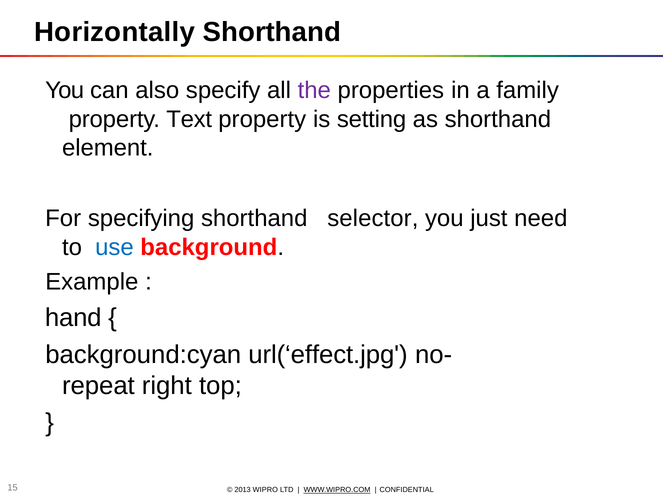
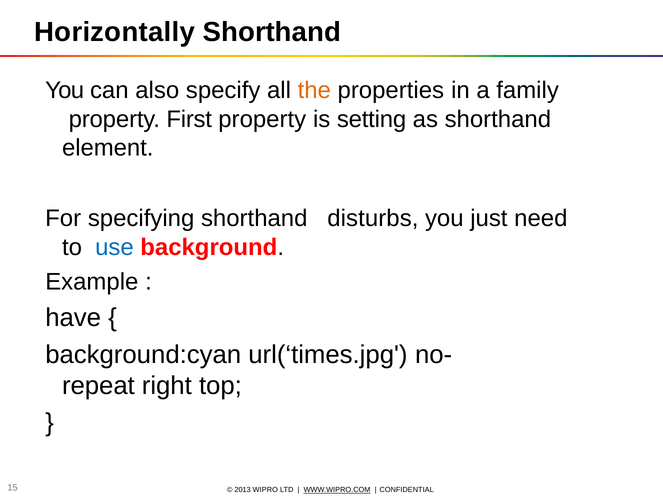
the colour: purple -> orange (314, 91)
Text: Text -> First (189, 119)
selector: selector -> disturbs (373, 219)
hand: hand -> have (73, 318)
url(‘effect.jpg: url(‘effect.jpg -> url(‘times.jpg (328, 355)
